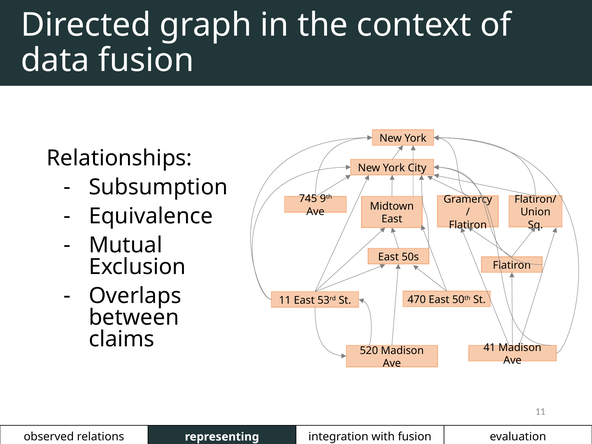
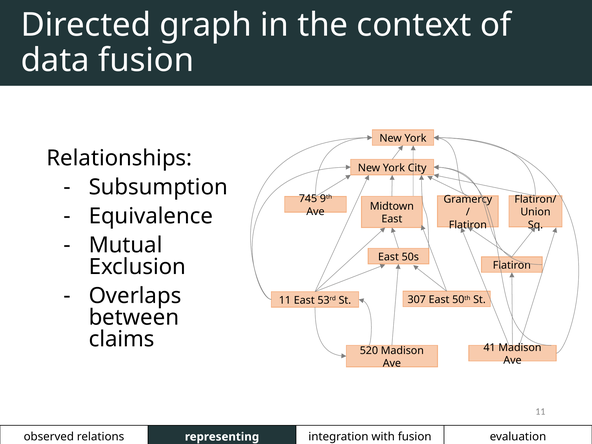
470: 470 -> 307 (417, 300)
